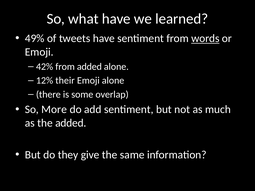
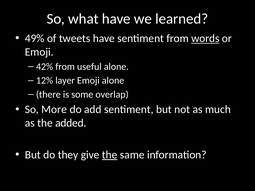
from added: added -> useful (89, 67)
their: their -> layer (65, 81)
the underline: none -> present (110, 155)
